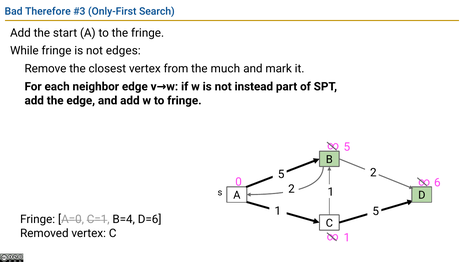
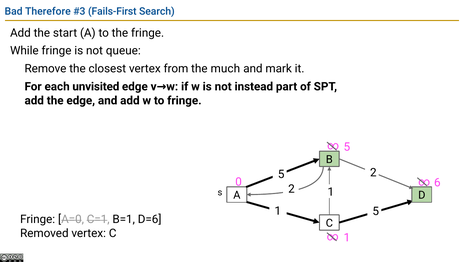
Only-First: Only-First -> Fails-First (112, 12)
edges: edges -> queue (123, 51)
neighbor: neighbor -> unvisited (96, 87)
B=4: B=4 -> B=1 (124, 219)
